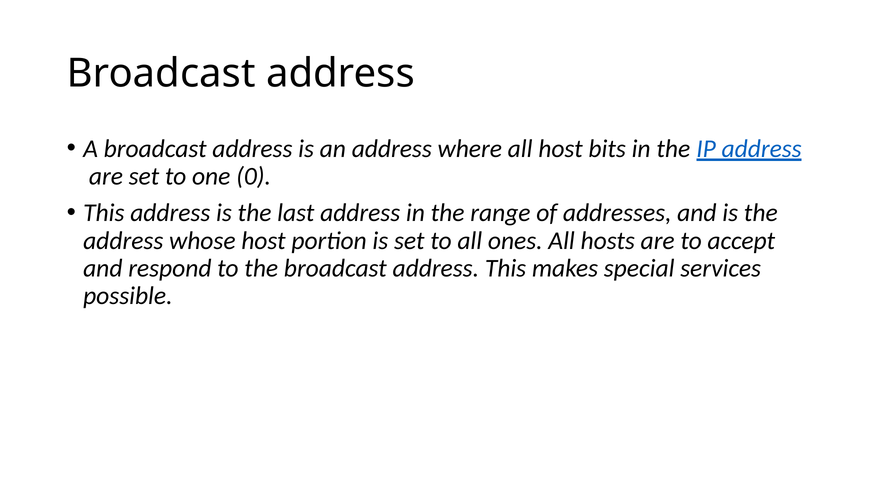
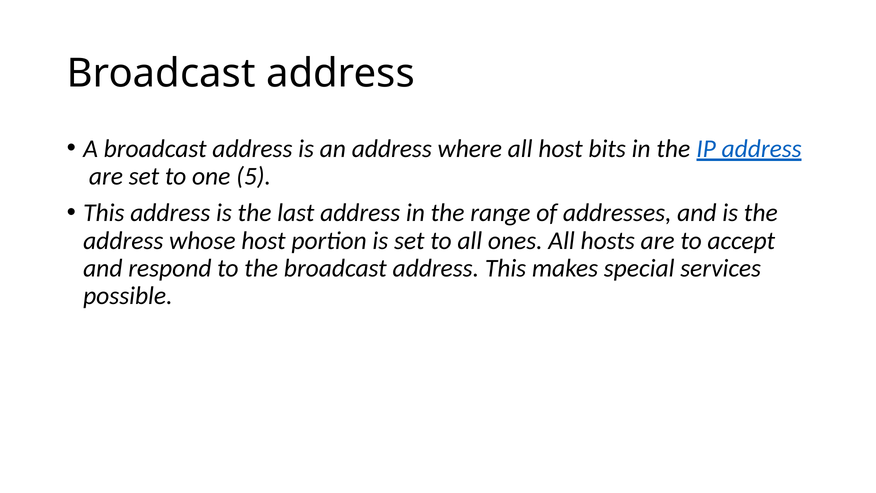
0: 0 -> 5 (254, 176)
